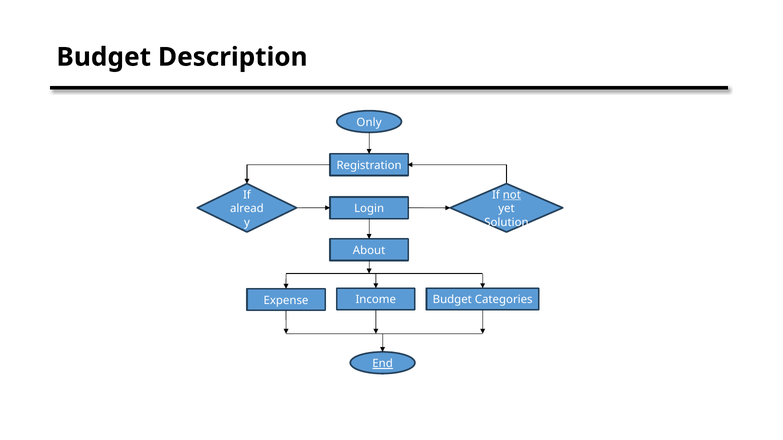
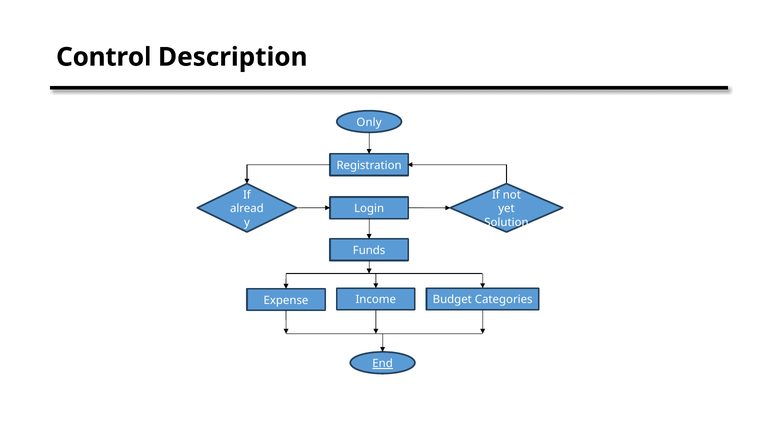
Budget: Budget -> Control (104, 57)
not underline: present -> none (512, 195)
About: About -> Funds (369, 251)
